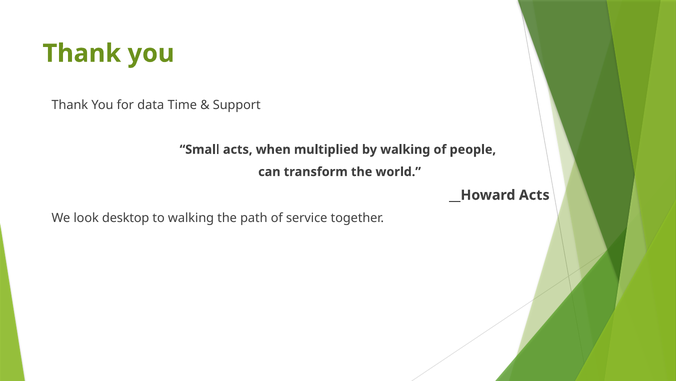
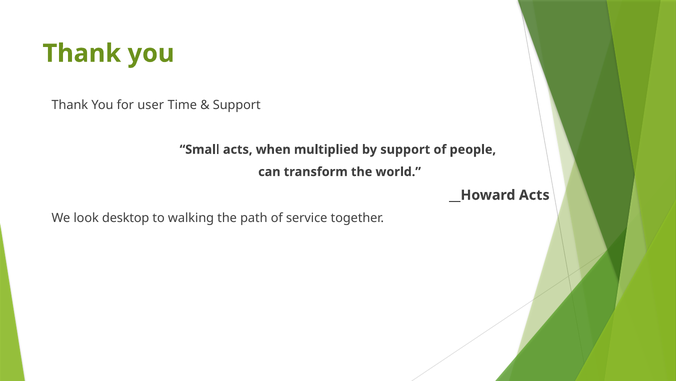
data: data -> user (151, 105)
by walking: walking -> support (405, 149)
